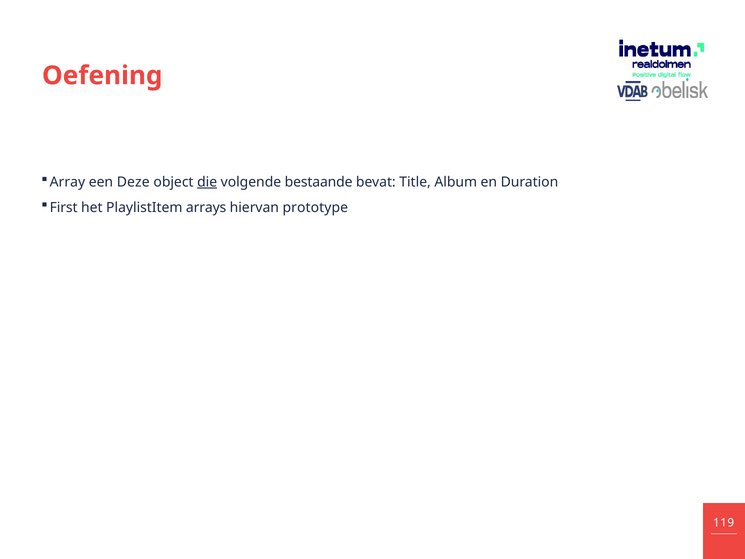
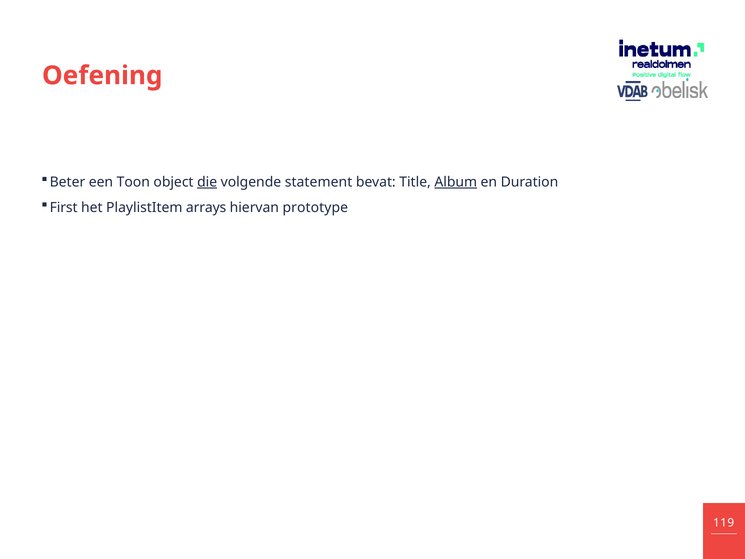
Array: Array -> Beter (67, 182)
Deze: Deze -> Toon (133, 182)
bestaande: bestaande -> statement (319, 182)
Album underline: none -> present (456, 182)
